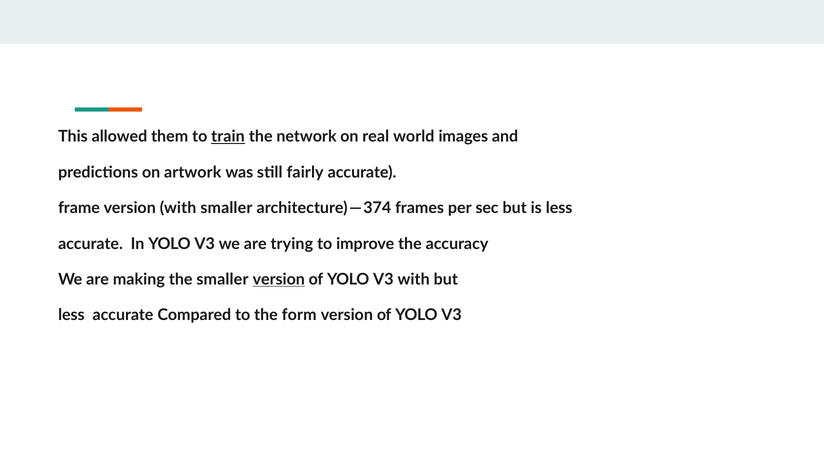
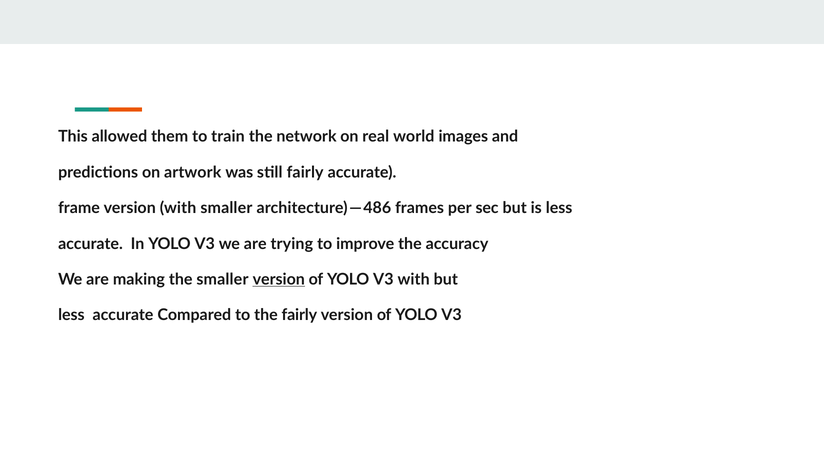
train underline: present -> none (228, 137)
374: 374 -> 486 (377, 208)
the form: form -> fairly (299, 315)
